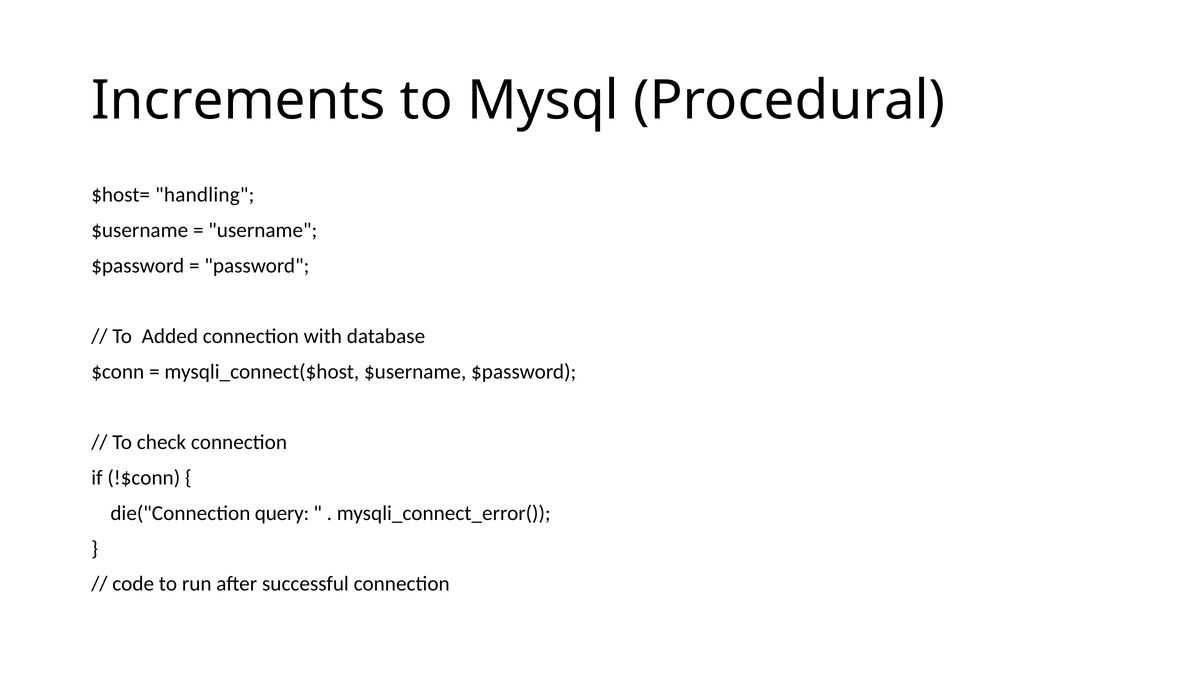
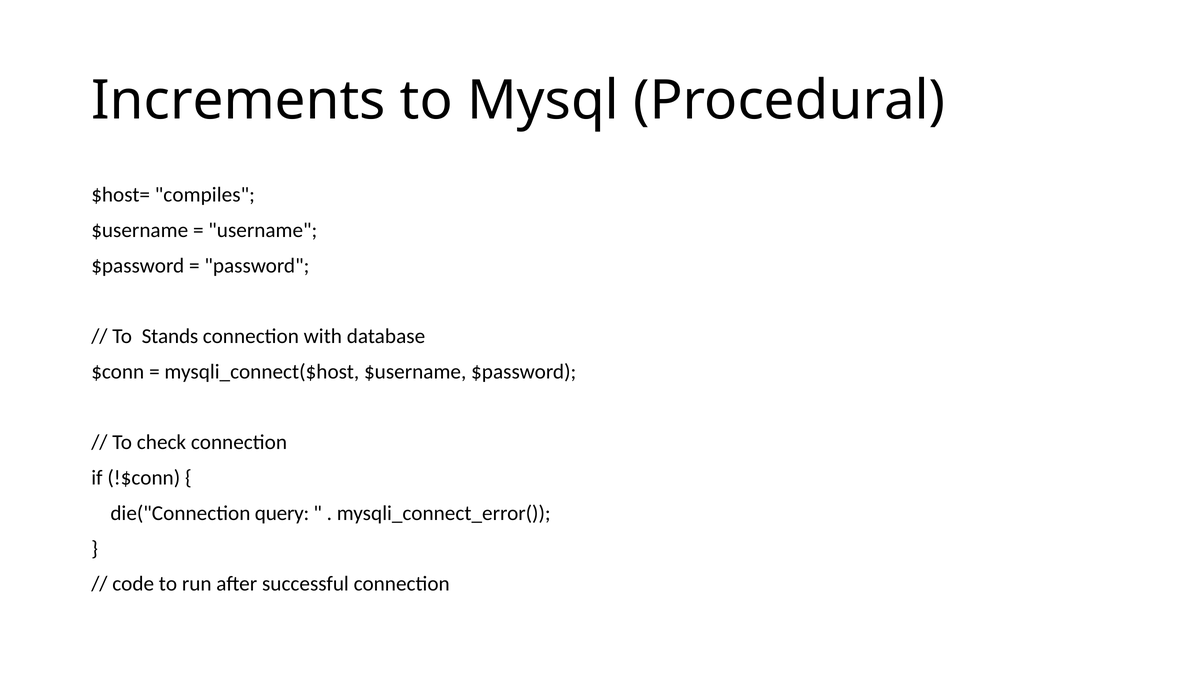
handling: handling -> compiles (205, 195)
Added: Added -> Stands (170, 337)
